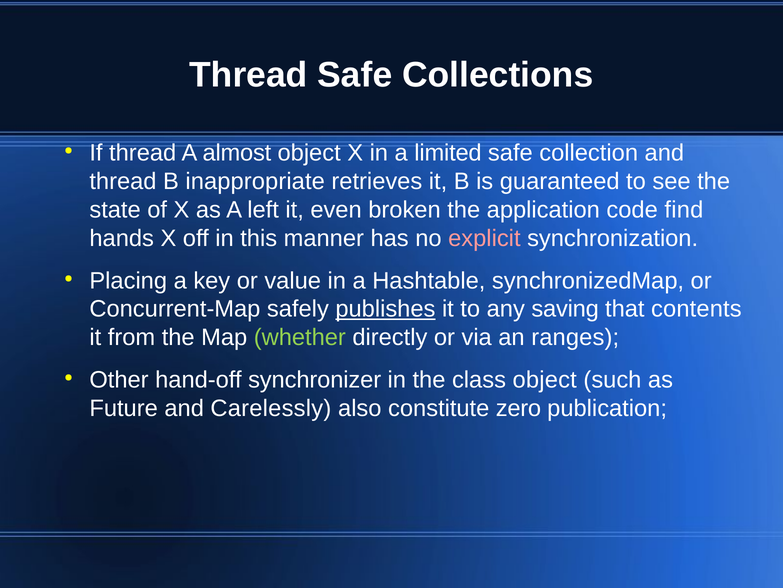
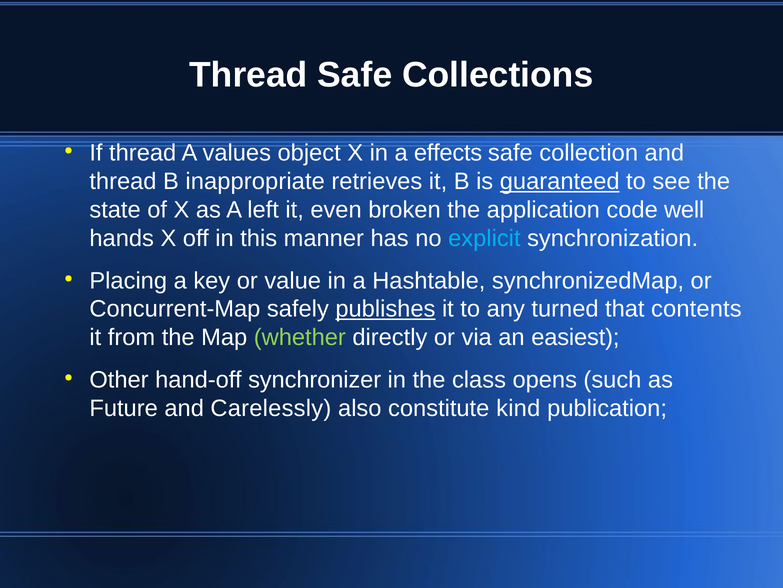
almost: almost -> values (237, 153)
limited: limited -> effects (448, 153)
guaranteed underline: none -> present (560, 181)
find: find -> well (684, 210)
explicit colour: pink -> light blue (484, 238)
saving: saving -> turned (565, 309)
ranges: ranges -> easiest (575, 337)
class object: object -> opens (545, 380)
zero: zero -> kind (518, 408)
